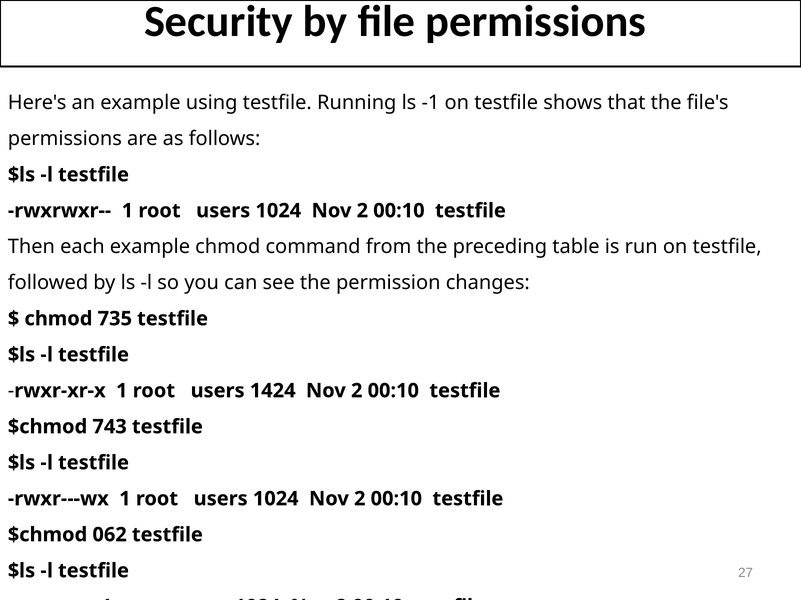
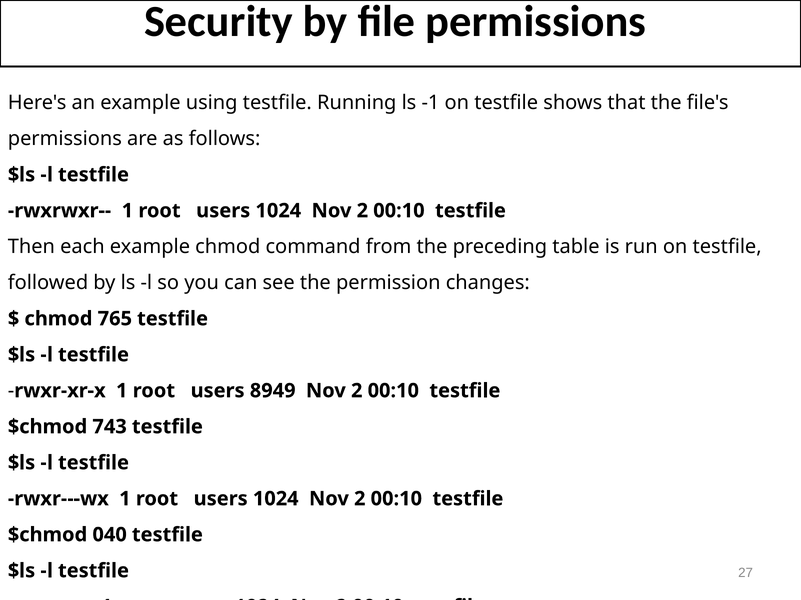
735: 735 -> 765 (115, 319)
1424: 1424 -> 8949 (273, 391)
062: 062 -> 040 (110, 535)
